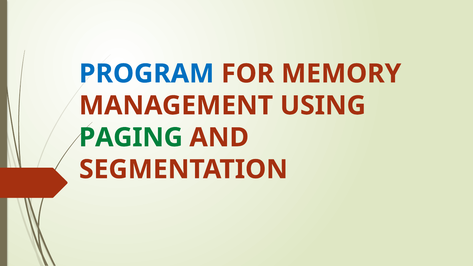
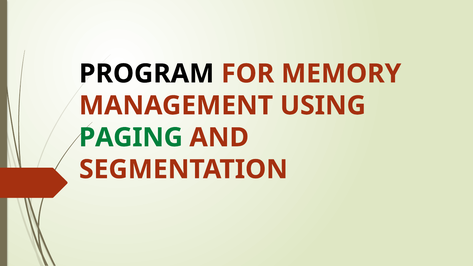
PROGRAM colour: blue -> black (147, 74)
